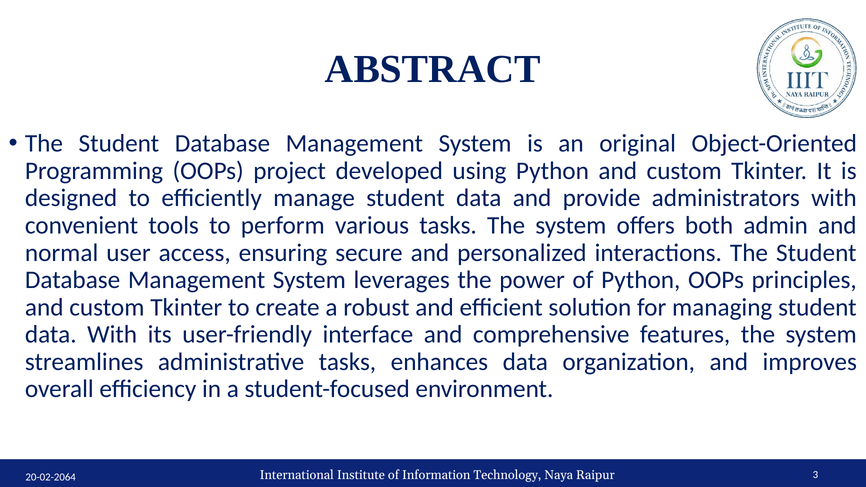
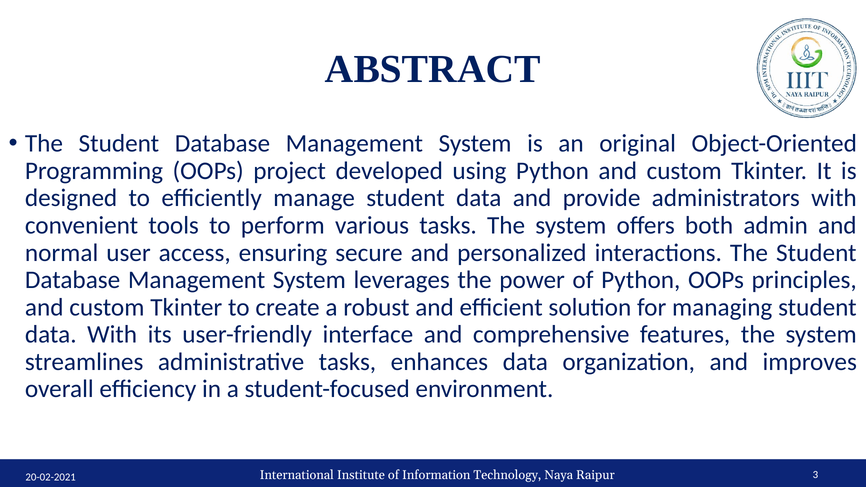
20-02-2064: 20-02-2064 -> 20-02-2021 (51, 477)
